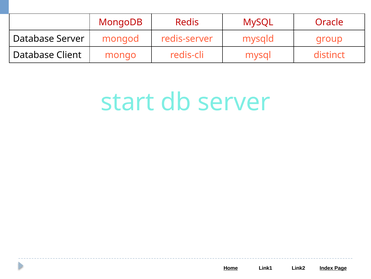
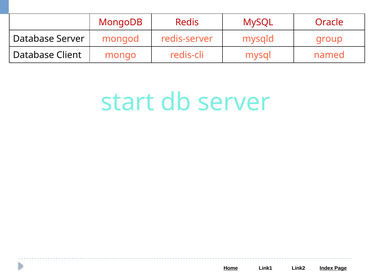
distinct: distinct -> named (329, 55)
